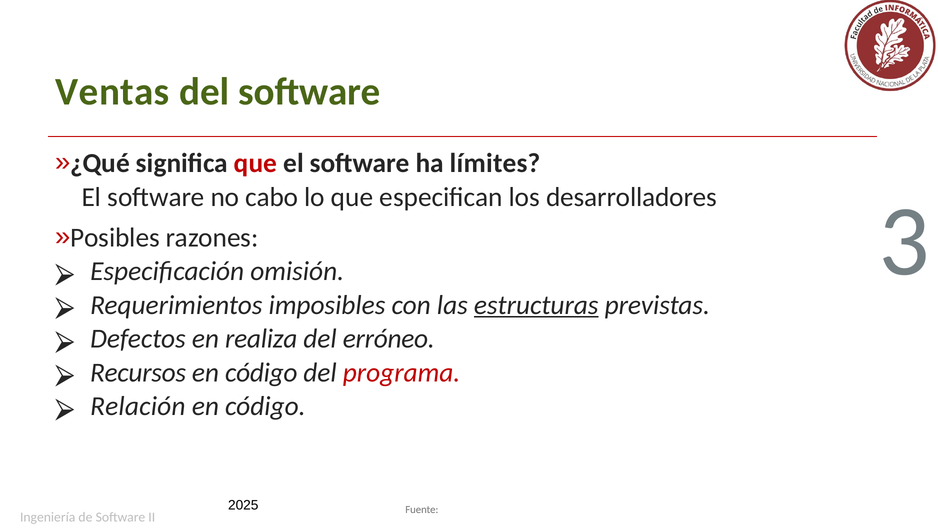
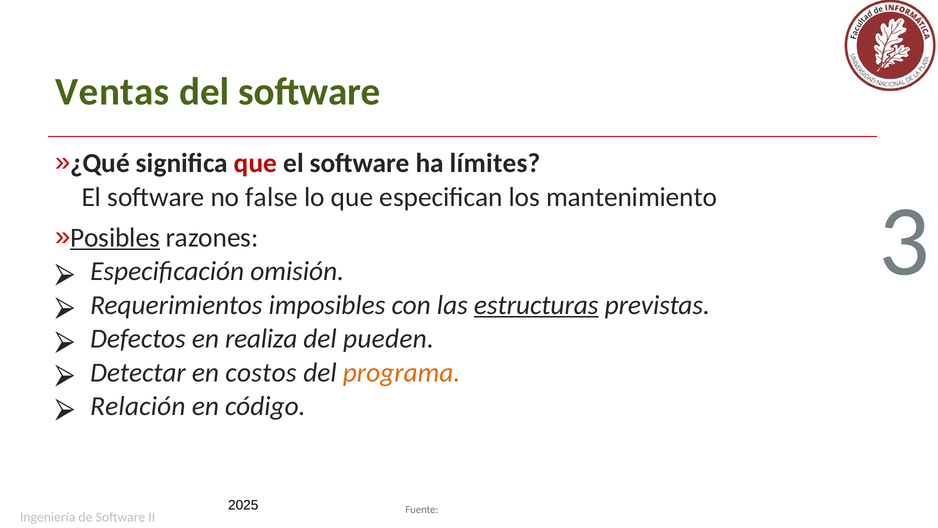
cabo: cabo -> false (272, 197)
desarrolladores: desarrolladores -> mantenimiento (632, 197)
Posibles underline: none -> present (115, 237)
erróneo: erróneo -> pueden (389, 339)
Recursos: Recursos -> Detectar (138, 372)
código: código -> costos (261, 372)
programa colour: red -> orange (402, 372)
